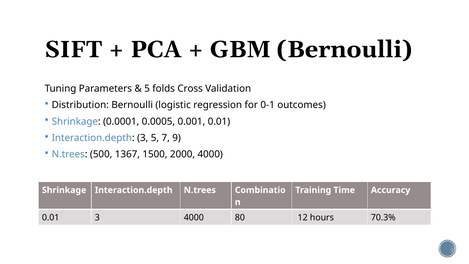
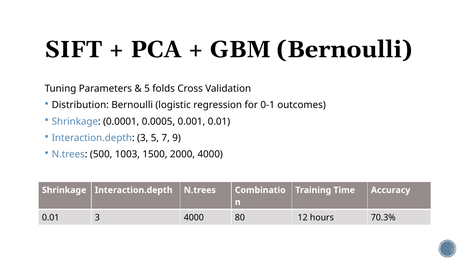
1367: 1367 -> 1003 (127, 154)
